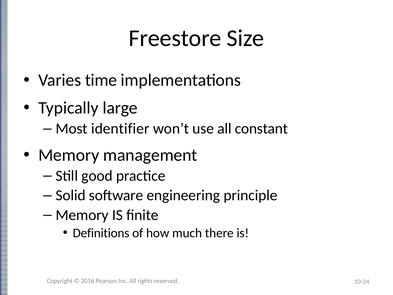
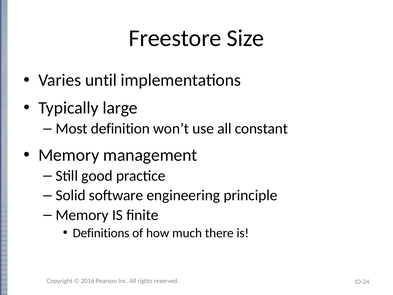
time: time -> until (101, 80)
identifier: identifier -> definition (120, 128)
